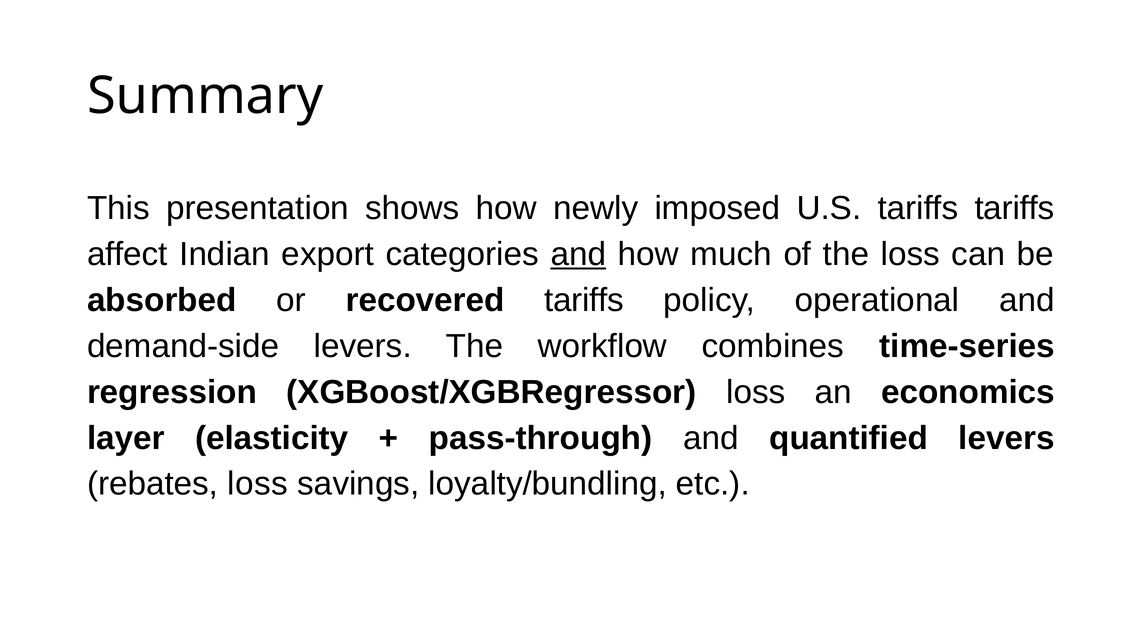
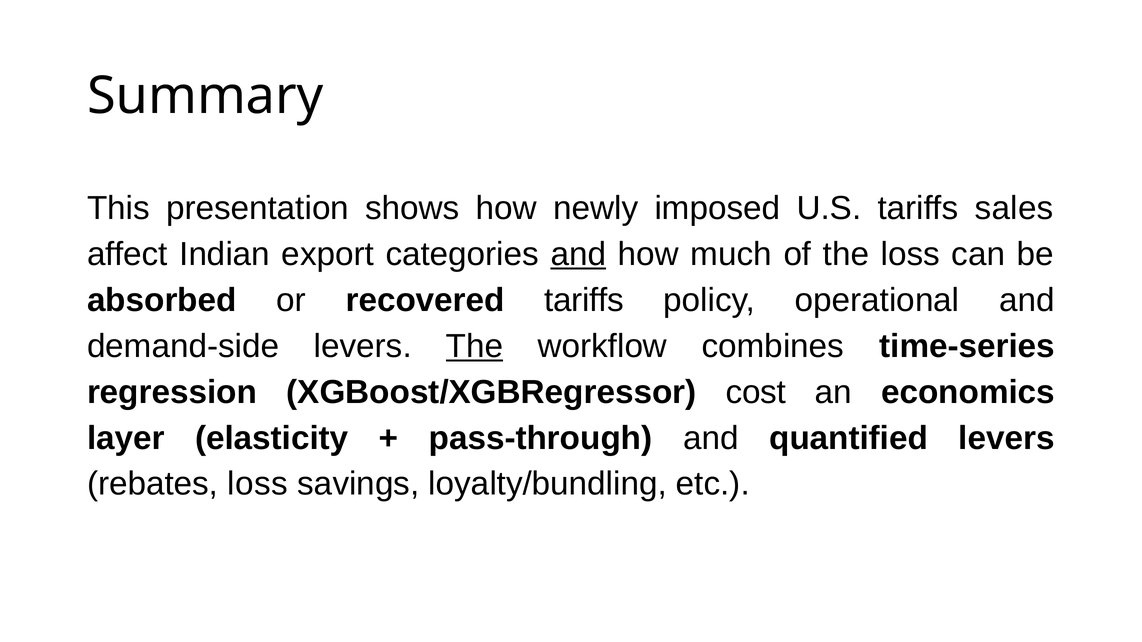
tariffs tariffs: tariffs -> sales (1014, 209)
The underline: none -> present (474, 346)
XGBoost/XGBRegressor loss: loss -> cost (756, 392)
